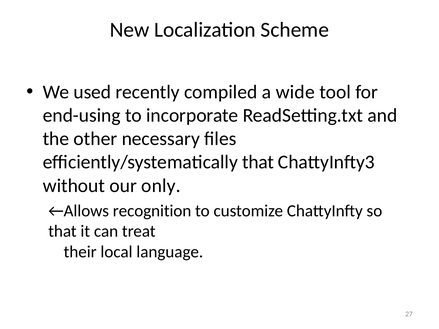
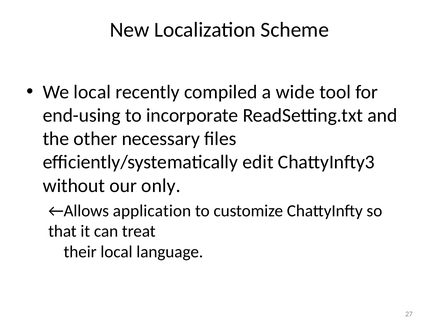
We used: used -> local (92, 92)
efficiently/systematically that: that -> edit (258, 162)
recognition: recognition -> application (152, 211)
